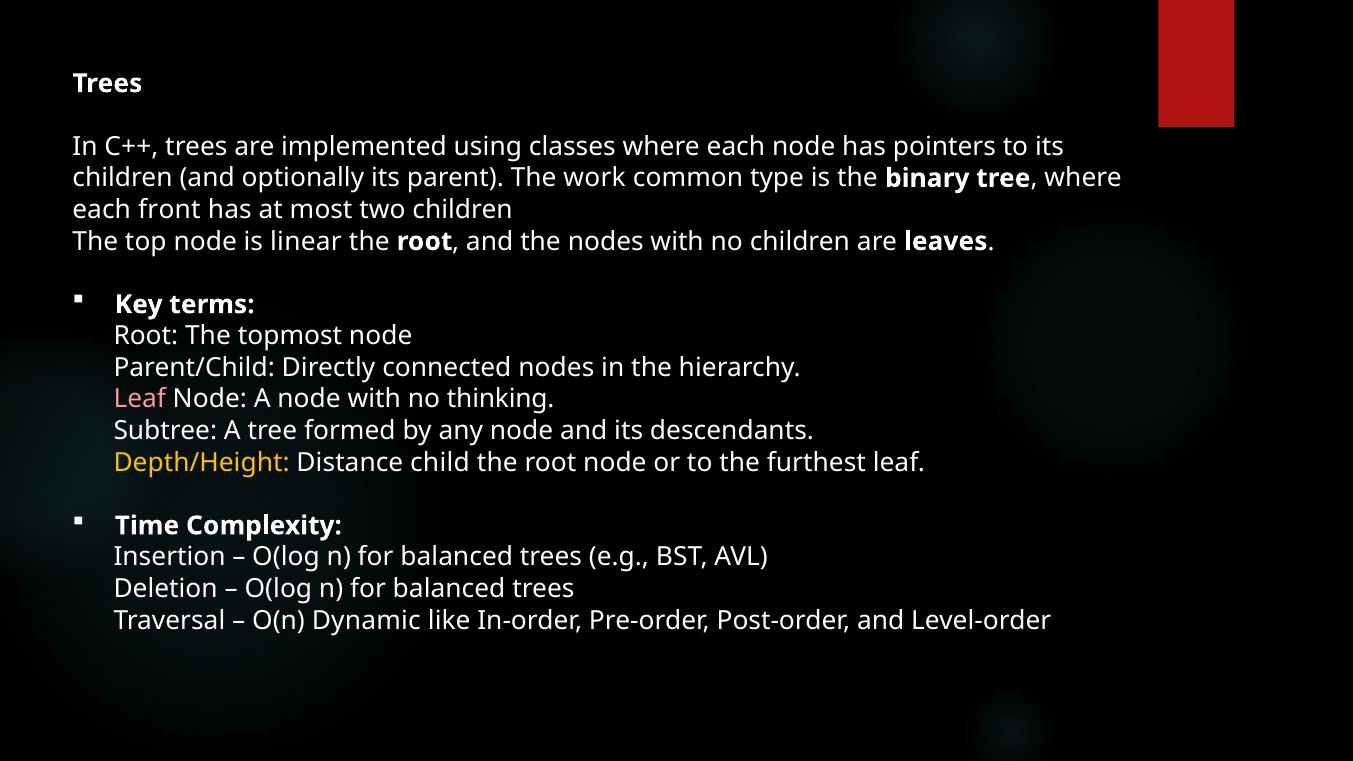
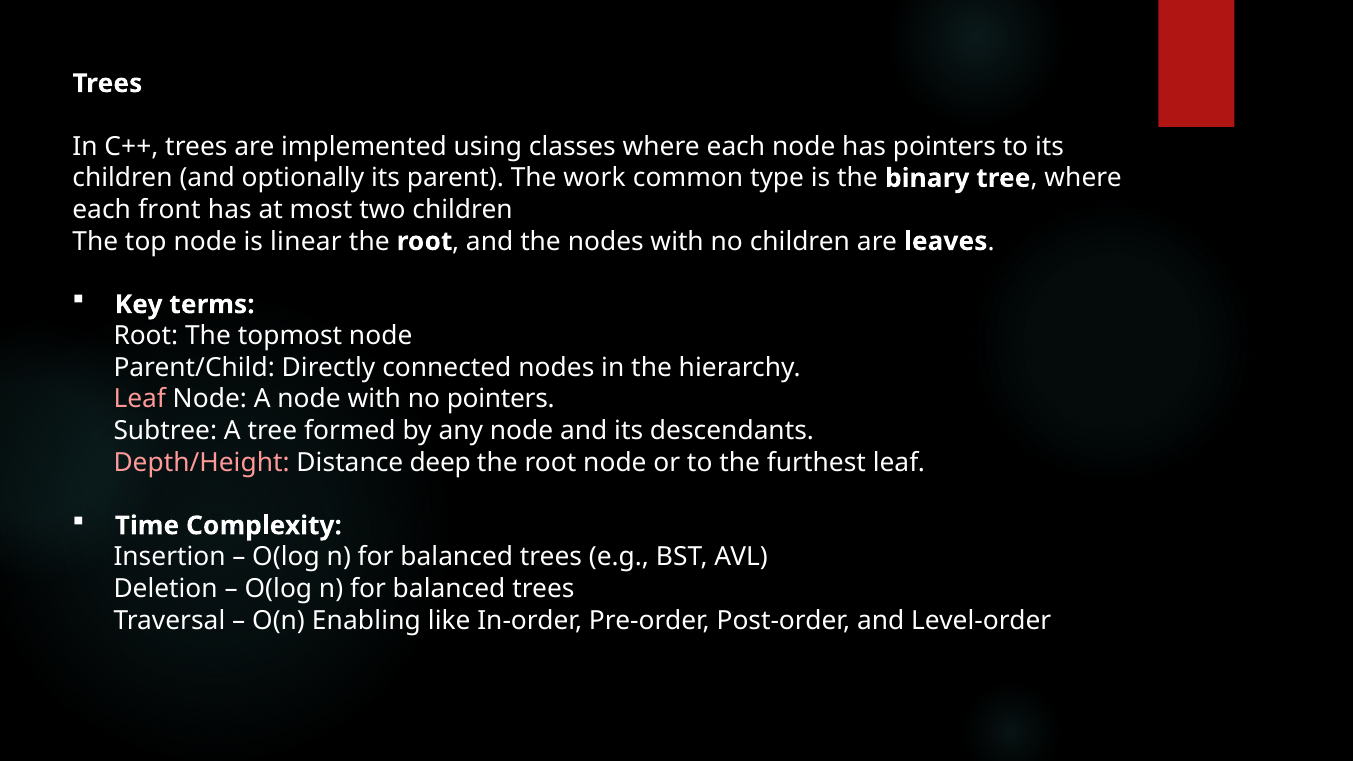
no thinking: thinking -> pointers (501, 399)
Depth/Height colour: yellow -> pink (202, 463)
child: child -> deep (440, 463)
Dynamic: Dynamic -> Enabling (366, 620)
